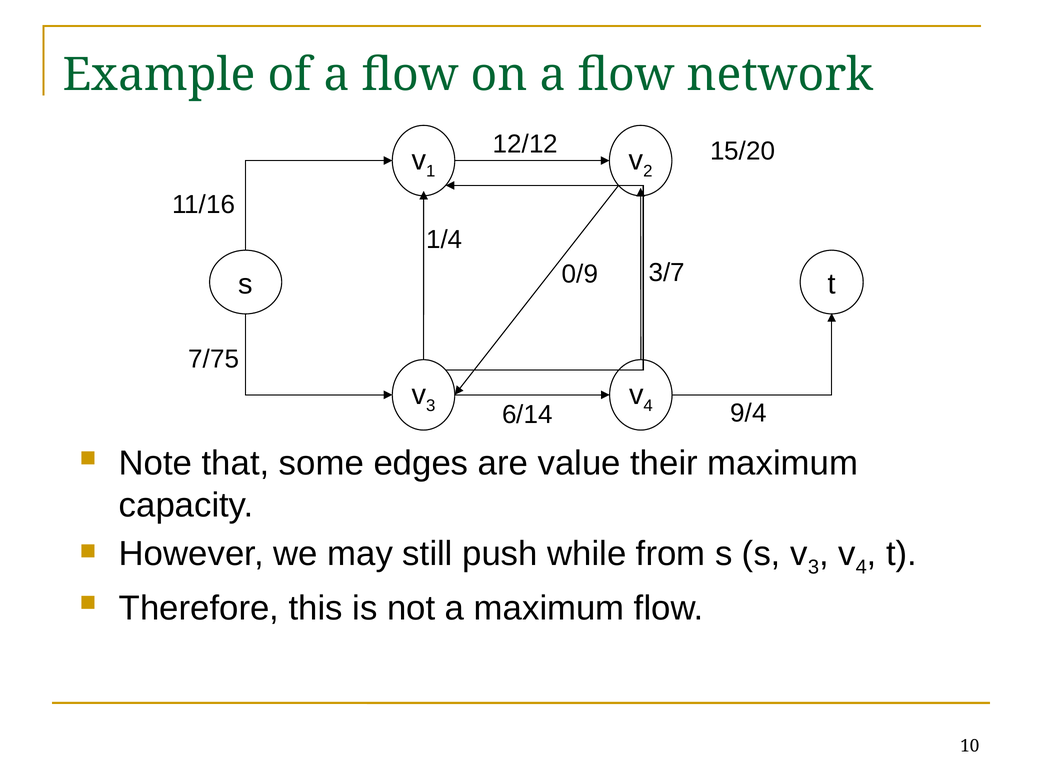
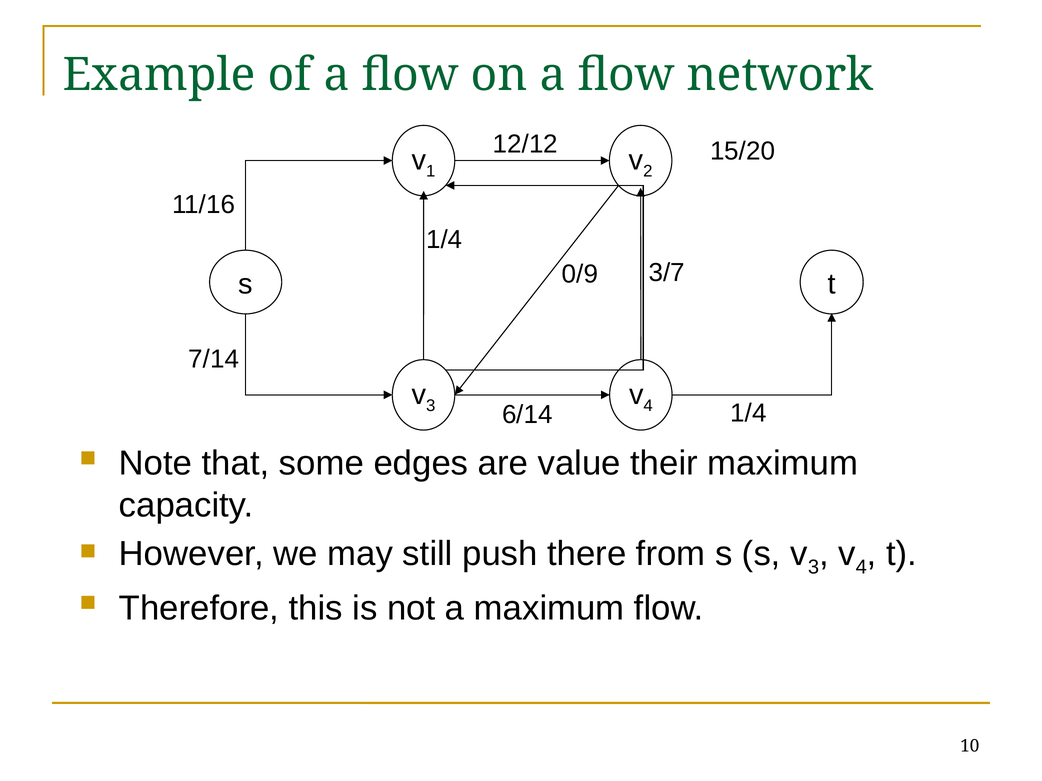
7/75: 7/75 -> 7/14 (214, 360)
9/4: 9/4 -> 1/4 (749, 413)
while: while -> there (587, 554)
